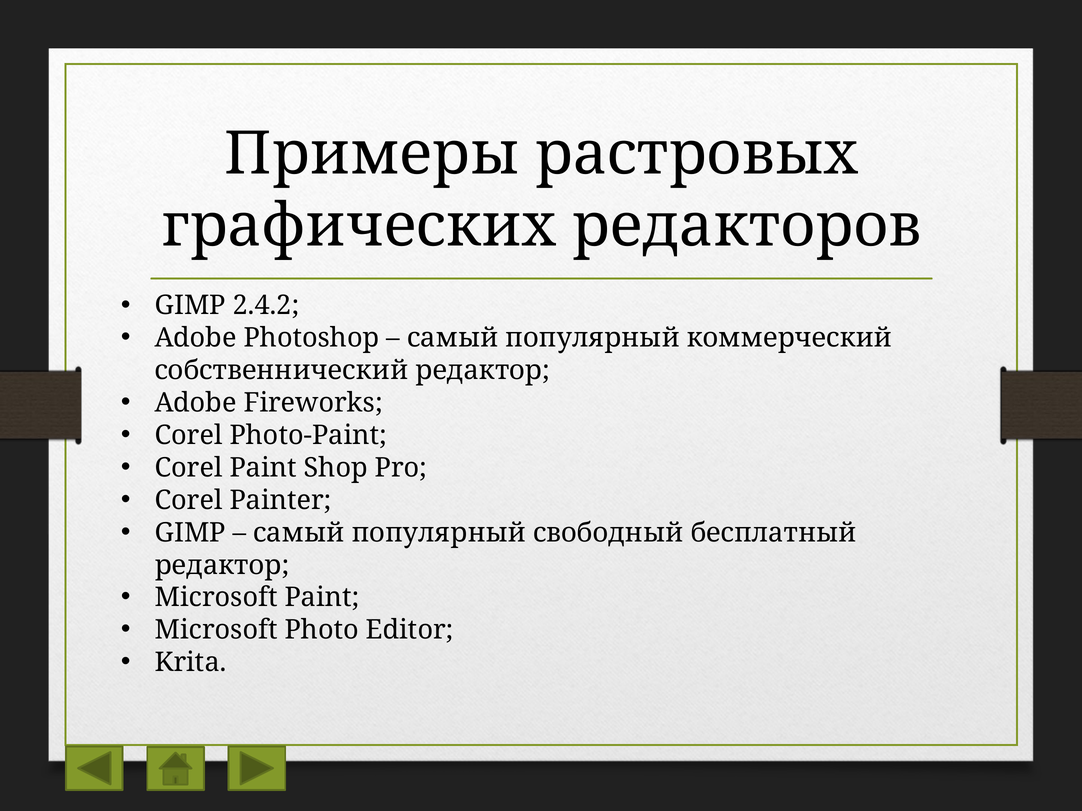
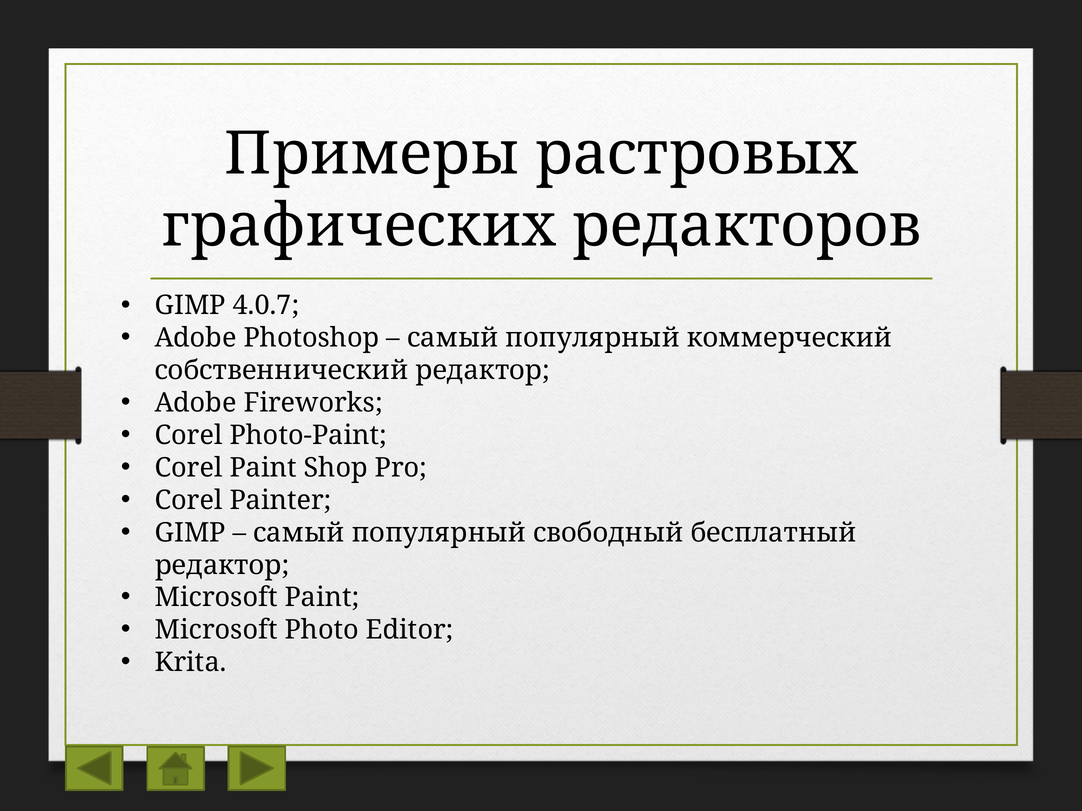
2.4.2: 2.4.2 -> 4.0.7 (266, 306)
